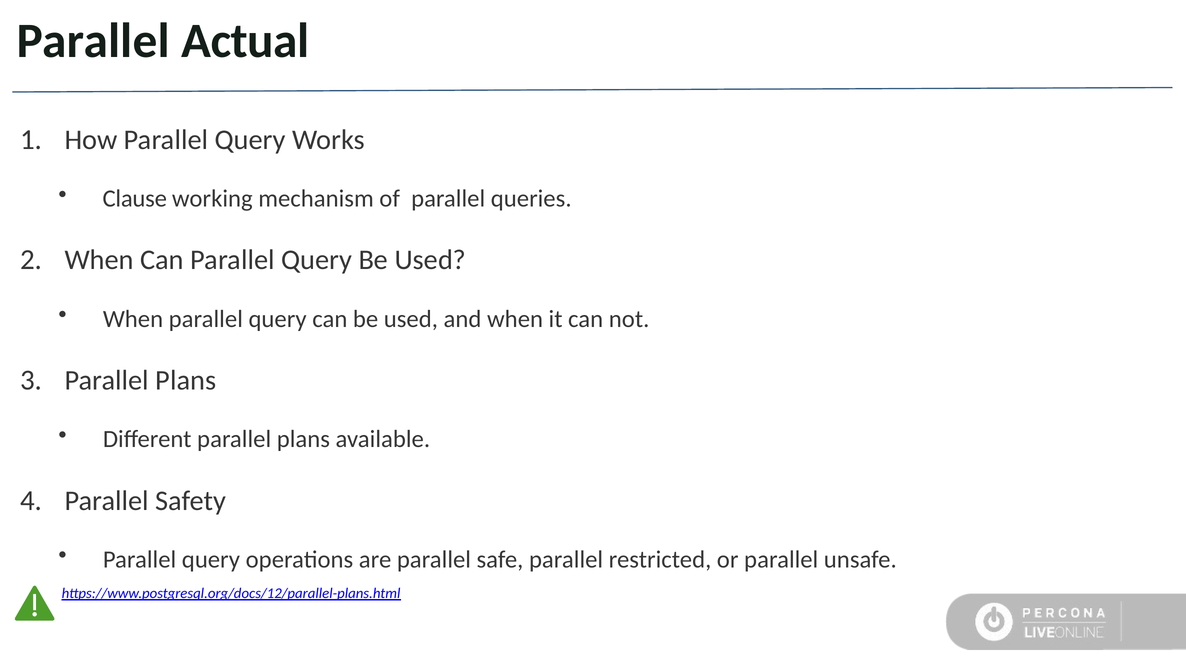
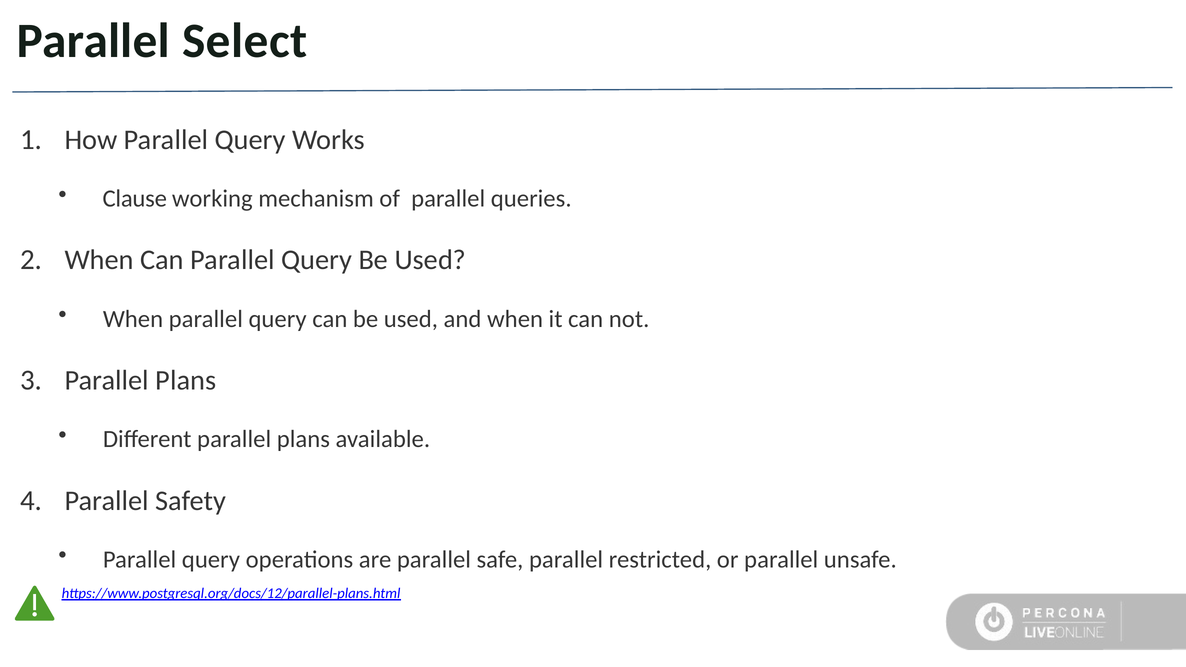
Actual: Actual -> Select (245, 41)
